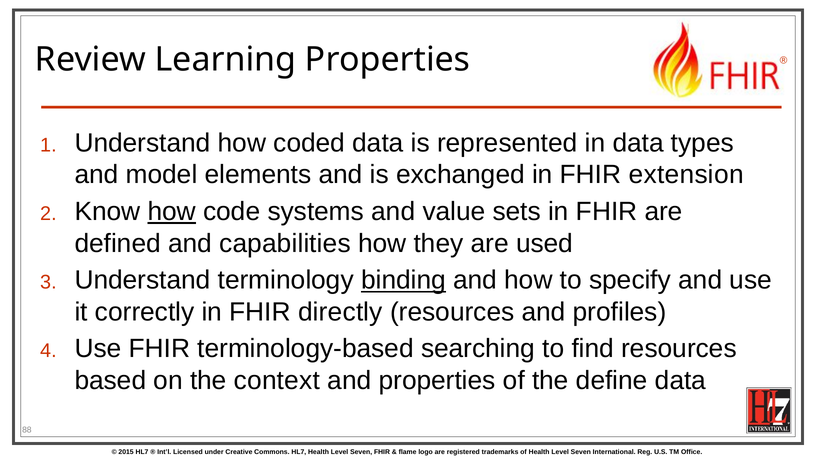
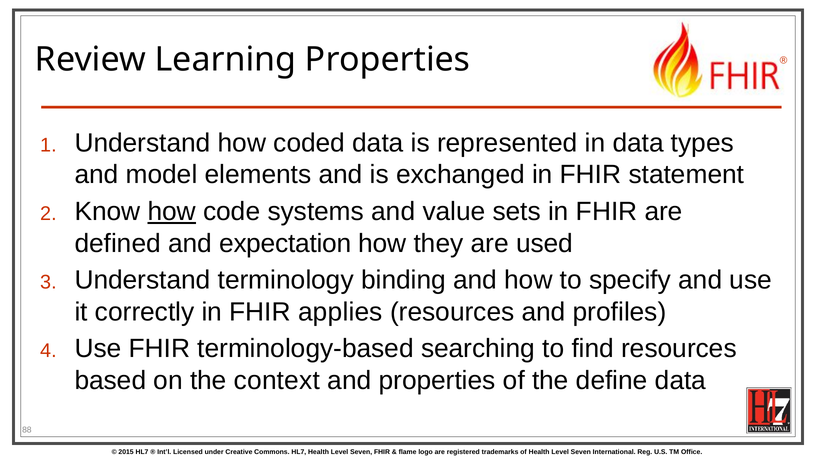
extension: extension -> statement (686, 175)
capabilities: capabilities -> expectation (285, 243)
binding underline: present -> none (403, 280)
directly: directly -> applies (340, 312)
